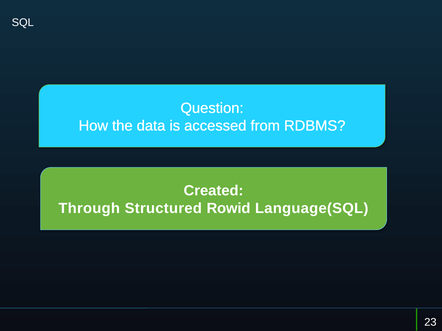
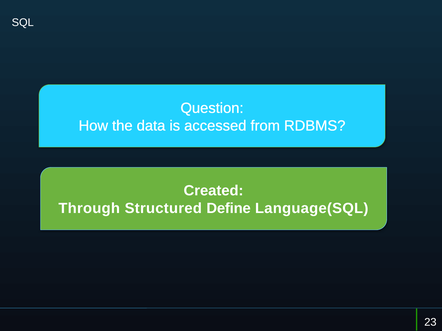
Rowid: Rowid -> Define (229, 209)
